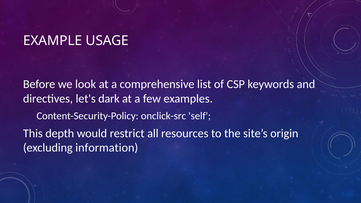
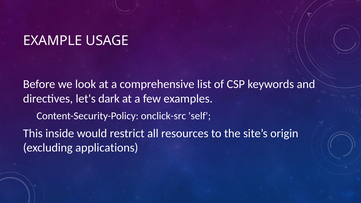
depth: depth -> inside (60, 133)
information: information -> applications (107, 148)
